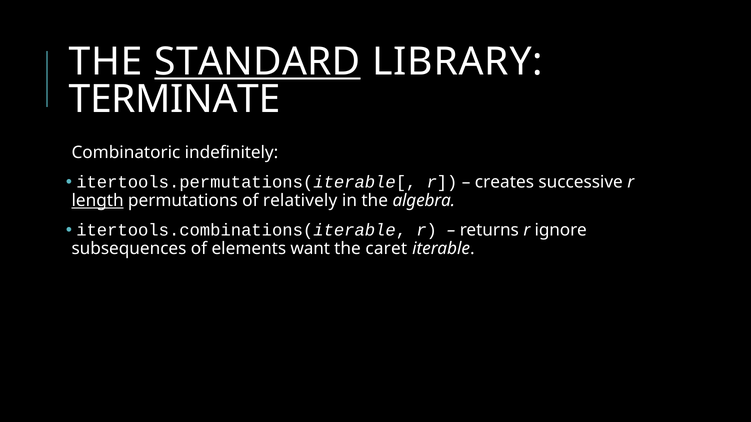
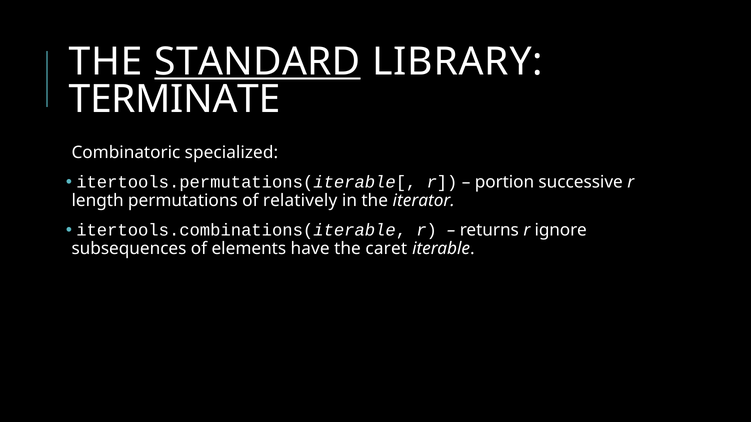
indefinitely: indefinitely -> specialized (231, 153)
creates: creates -> portion (504, 182)
length underline: present -> none (98, 201)
algebra: algebra -> iterator (424, 201)
want: want -> have (310, 249)
